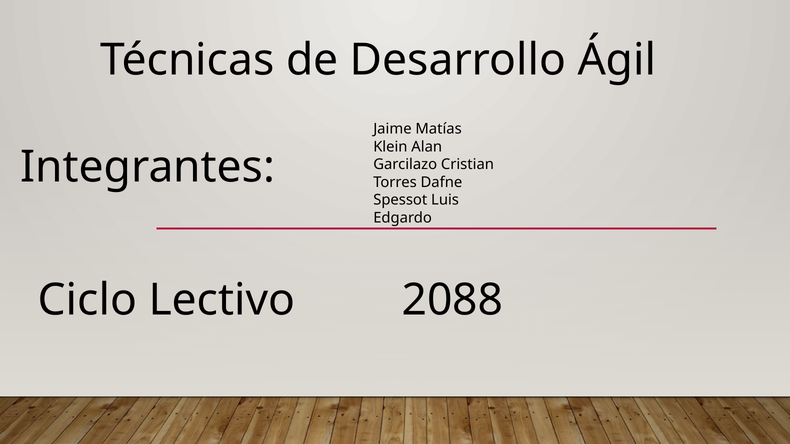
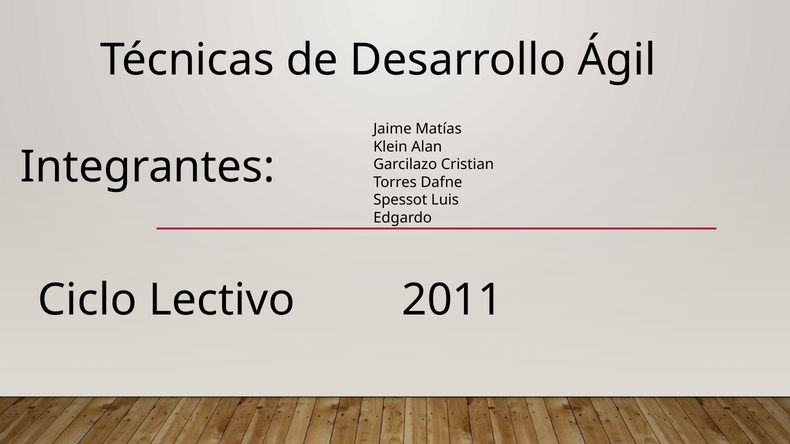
2088: 2088 -> 2011 (453, 300)
